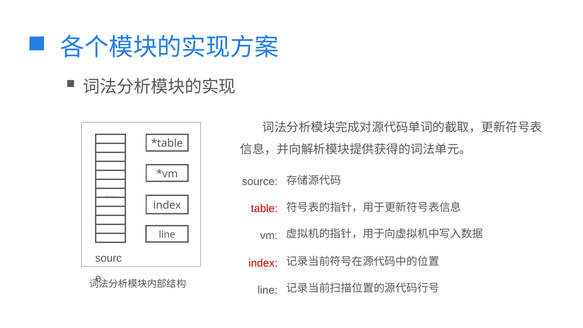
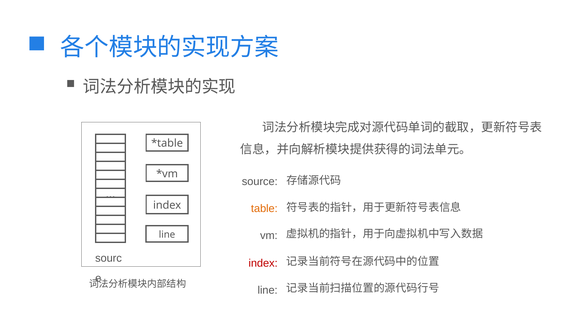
table colour: red -> orange (264, 209)
